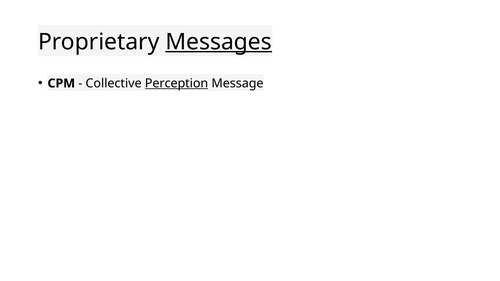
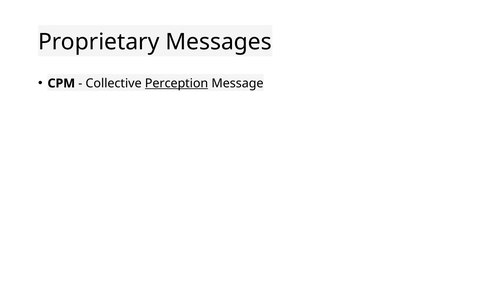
Messages underline: present -> none (219, 42)
